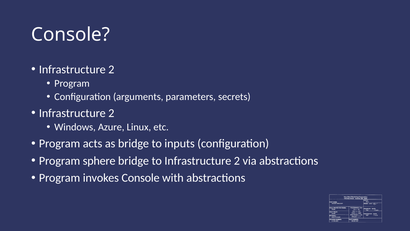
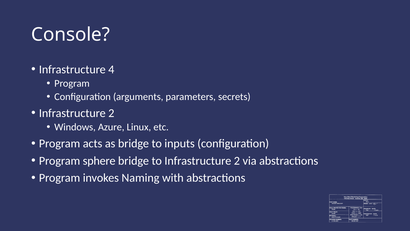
2: 2 -> 4 (111, 69)
invokes Console: Console -> Naming (140, 178)
